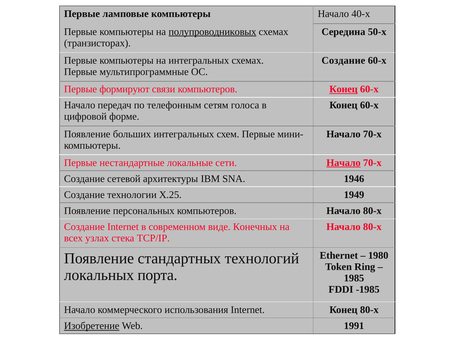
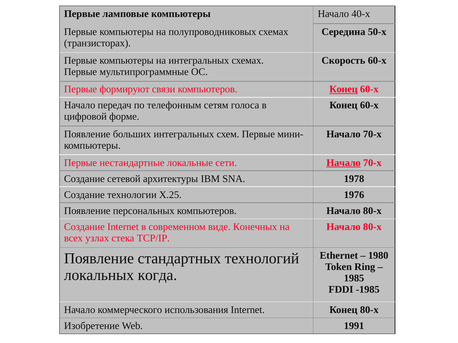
полупроводниковых underline: present -> none (212, 32)
Создание: Создание -> Скорость (343, 61)
1946: 1946 -> 1978 (354, 179)
1949: 1949 -> 1976 (354, 195)
порта: порта -> когда (157, 276)
Изобретение underline: present -> none (92, 326)
